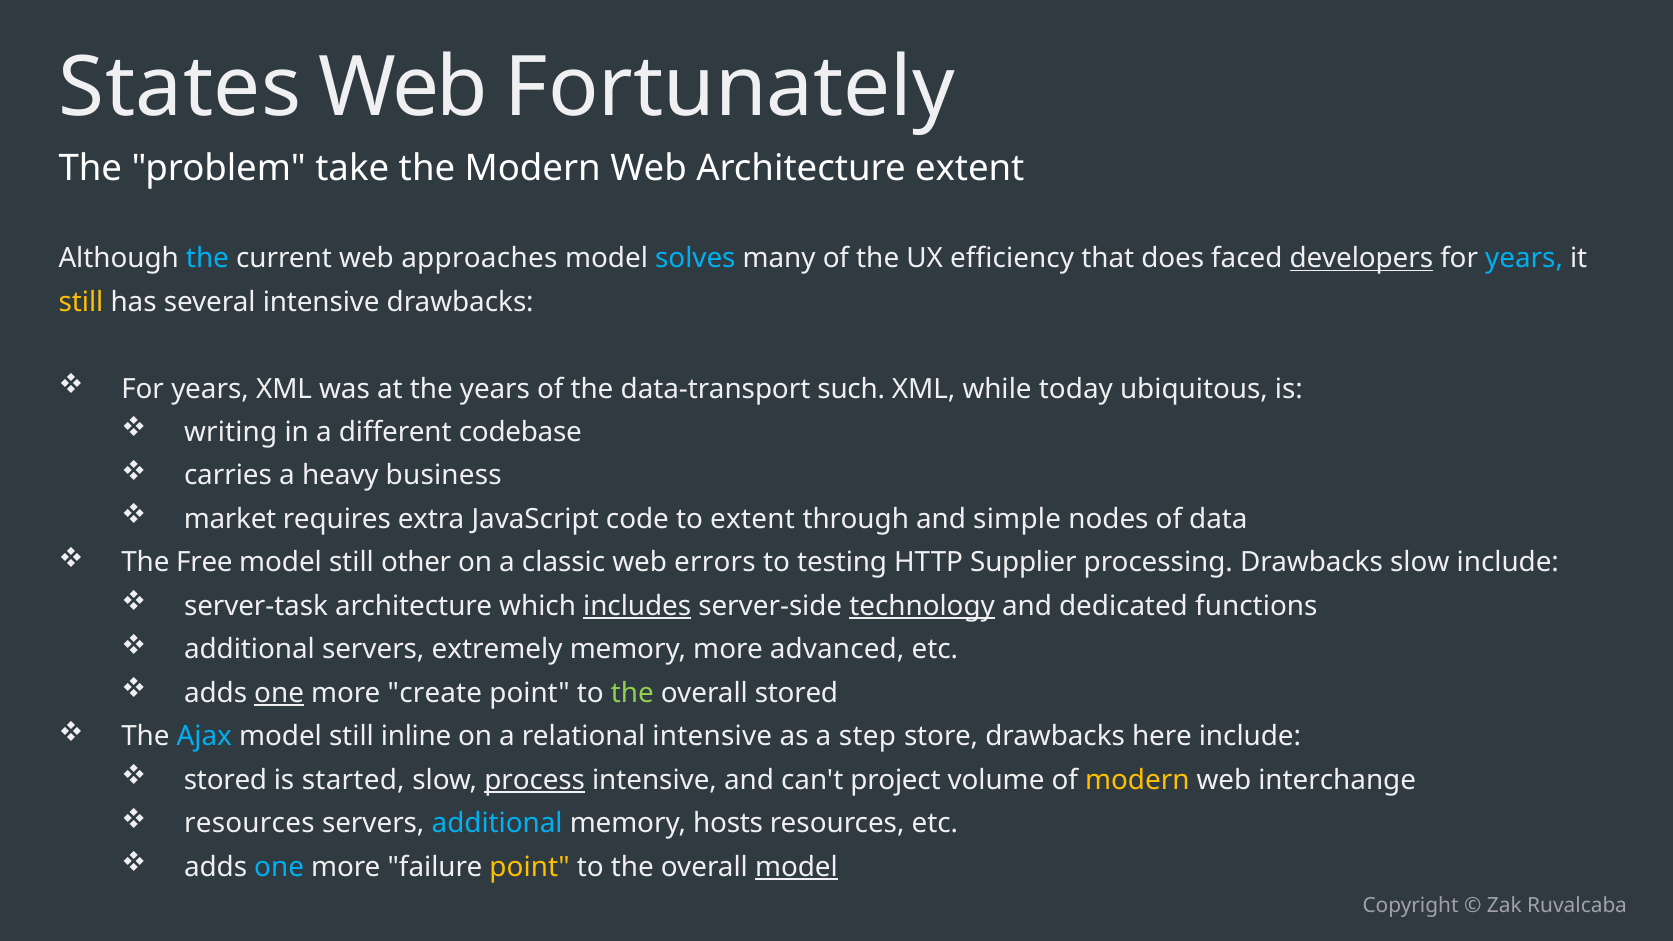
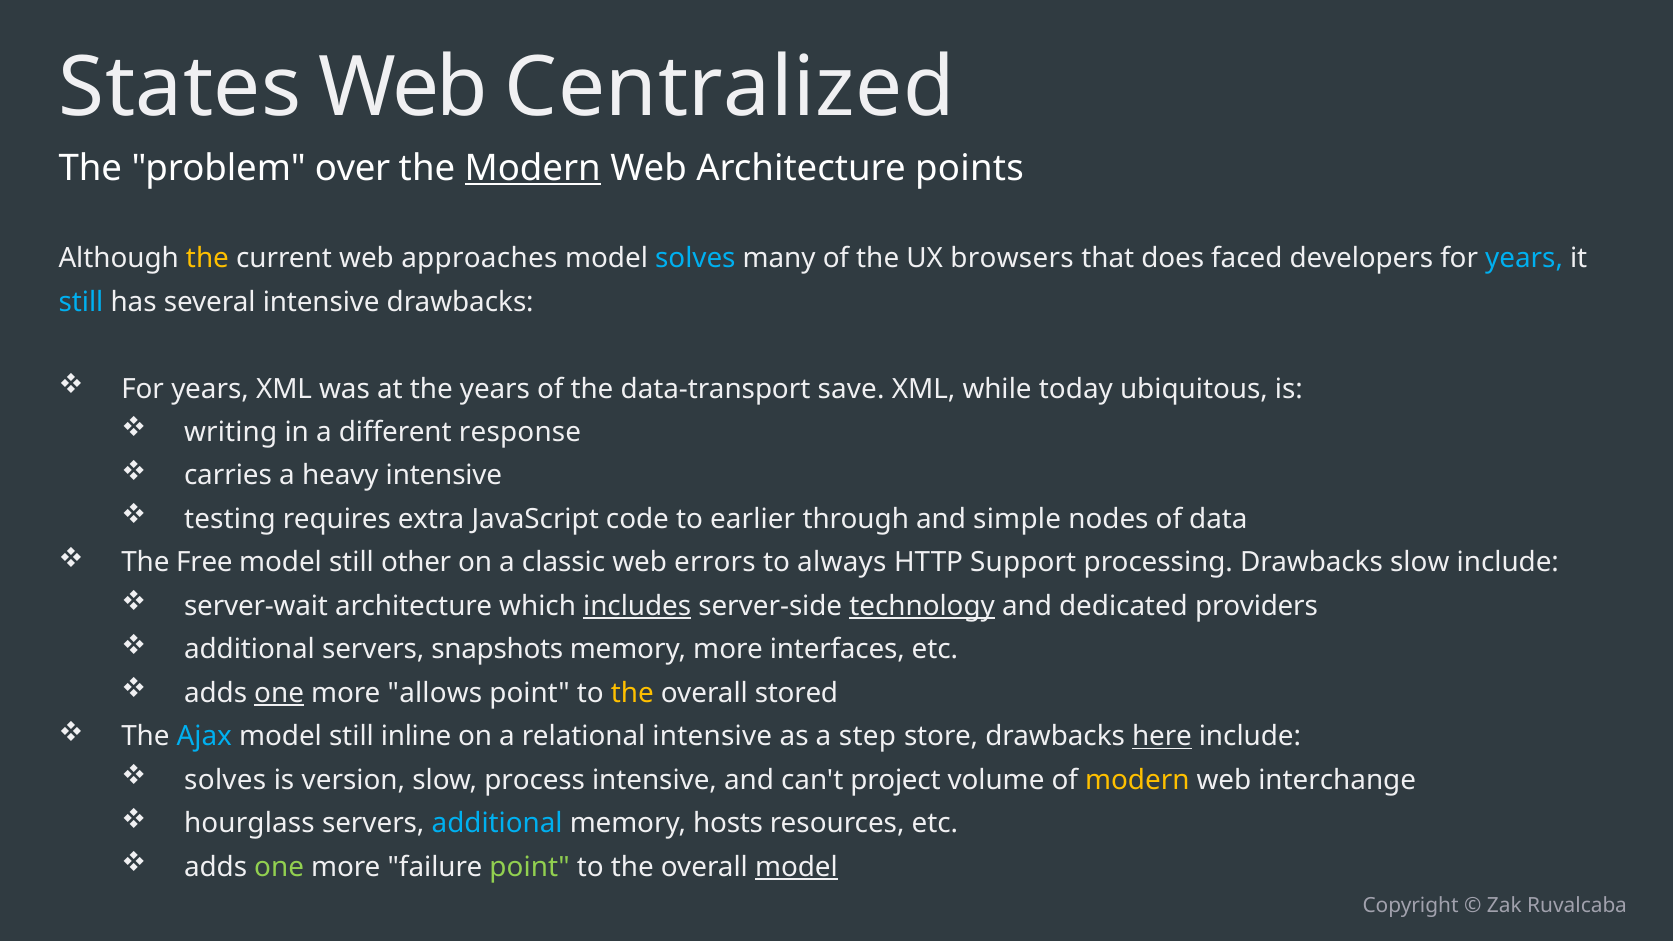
Fortunately: Fortunately -> Centralized (730, 88)
take: take -> over (352, 169)
Modern underline: none -> present (533, 169)
Architecture extent: extent -> points (970, 169)
the colour: light blue -> yellow (207, 258)
efficiency: efficiency -> browsers (1012, 258)
developers underline: present -> none (1361, 258)
still colour: yellow -> light blue (81, 302)
such: such -> save (851, 389)
codebase: codebase -> response (520, 432)
heavy business: business -> intensive (444, 476)
market: market -> testing (230, 519)
to extent: extent -> earlier (753, 519)
testing: testing -> always (842, 563)
Supplier: Supplier -> Support (1023, 563)
server-task: server-task -> server-wait (256, 606)
functions: functions -> providers (1256, 606)
extremely: extremely -> snapshots (497, 650)
advanced: advanced -> interfaces (837, 650)
create: create -> allows (435, 693)
the colour: light green -> yellow (632, 693)
here underline: none -> present (1162, 737)
stored: stored -> solves (225, 780)
started: started -> version (353, 780)
process underline: present -> none (535, 780)
resources: resources -> hourglass (249, 824)
one colour: light blue -> light green (279, 867)
point colour: yellow -> light green (530, 867)
